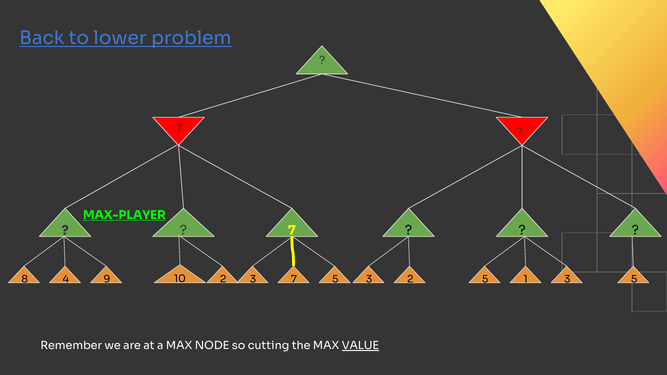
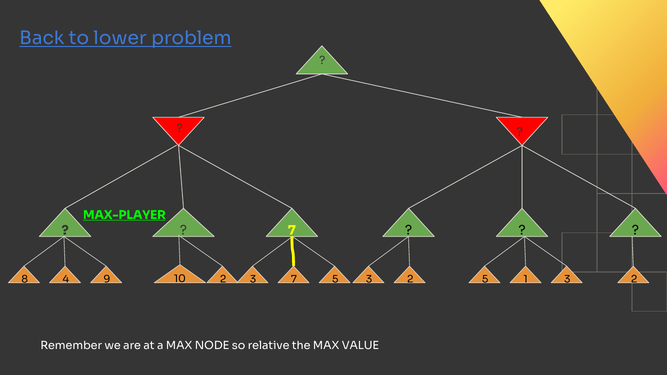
2 5: 5 -> 2 (634, 279)
cutting: cutting -> relative (269, 346)
VALUE underline: present -> none (360, 346)
